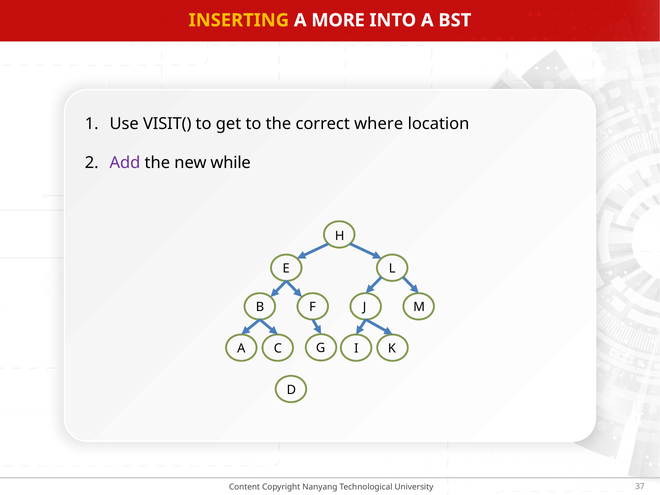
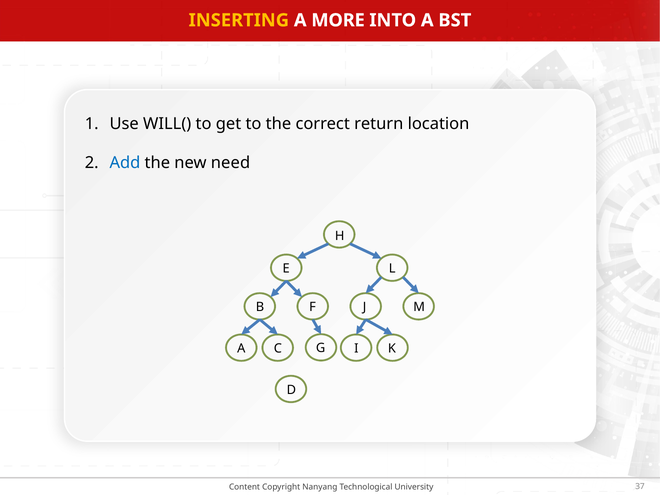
VISIT(: VISIT( -> WILL( (167, 124)
where: where -> return (379, 124)
Add colour: purple -> blue (125, 163)
while: while -> need (230, 163)
